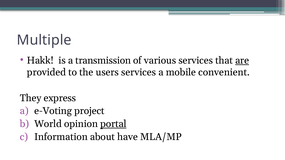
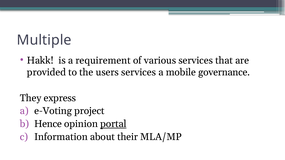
transmission: transmission -> requirement (103, 60)
are underline: present -> none (242, 60)
convenient: convenient -> governance (224, 72)
World: World -> Hence (48, 124)
have: have -> their (128, 137)
